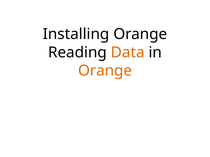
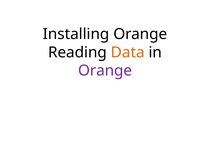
Orange colour: orange -> purple (105, 71)
